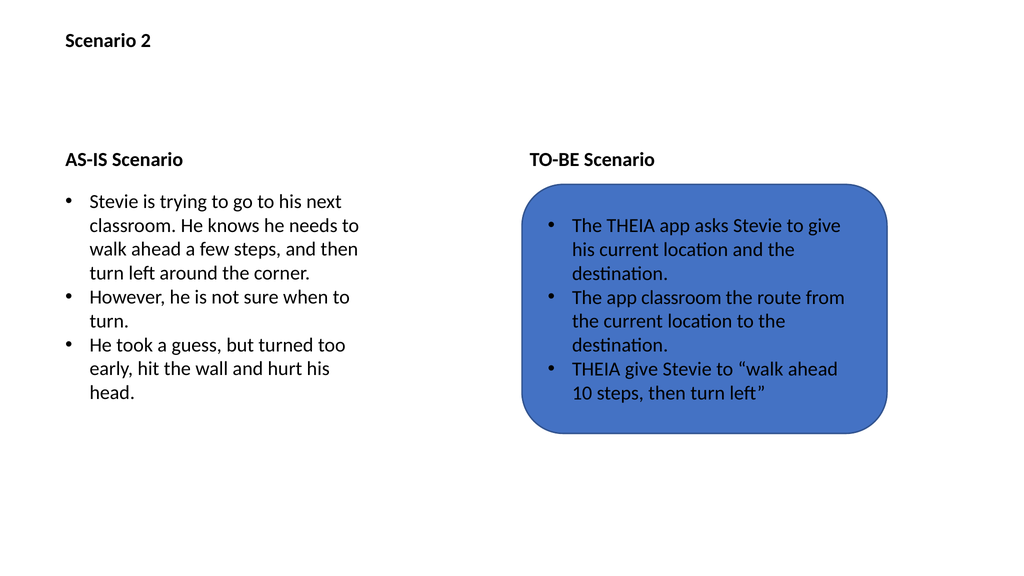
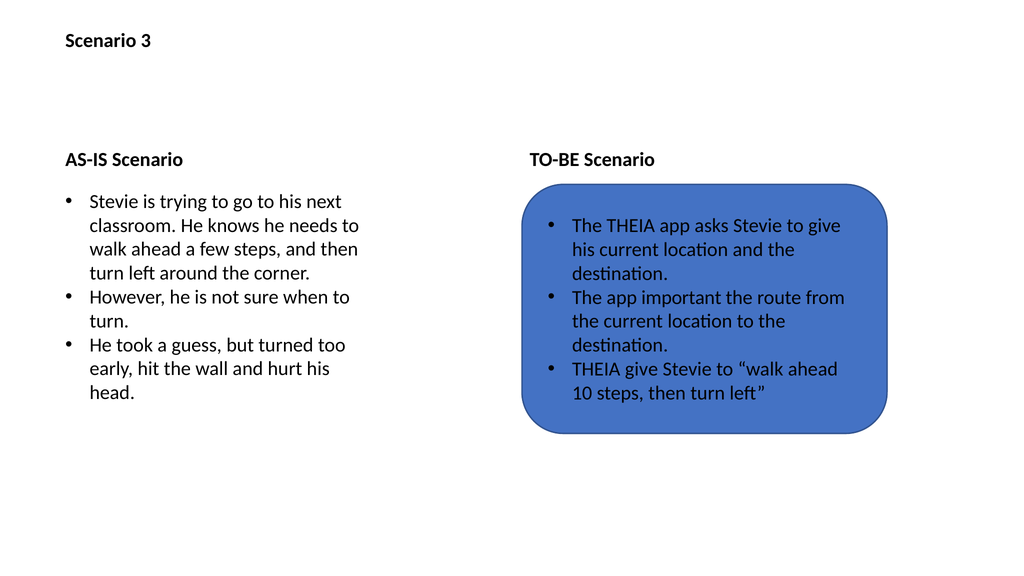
2: 2 -> 3 (146, 41)
app classroom: classroom -> important (681, 297)
